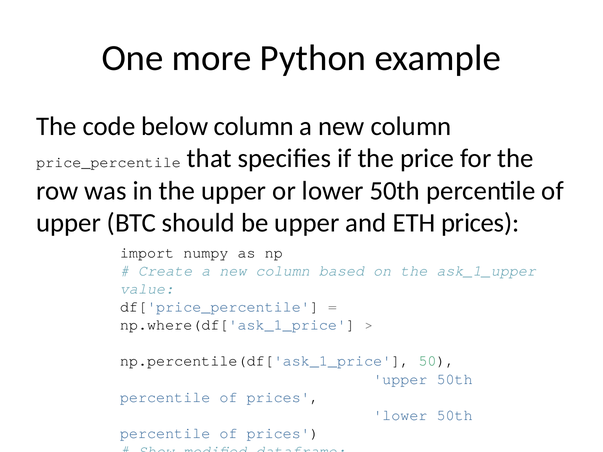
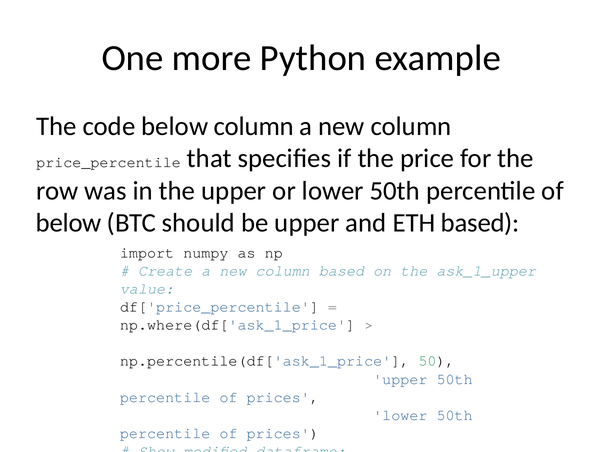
upper: upper -> below (69, 223)
ETH prices: prices -> based (480, 223)
